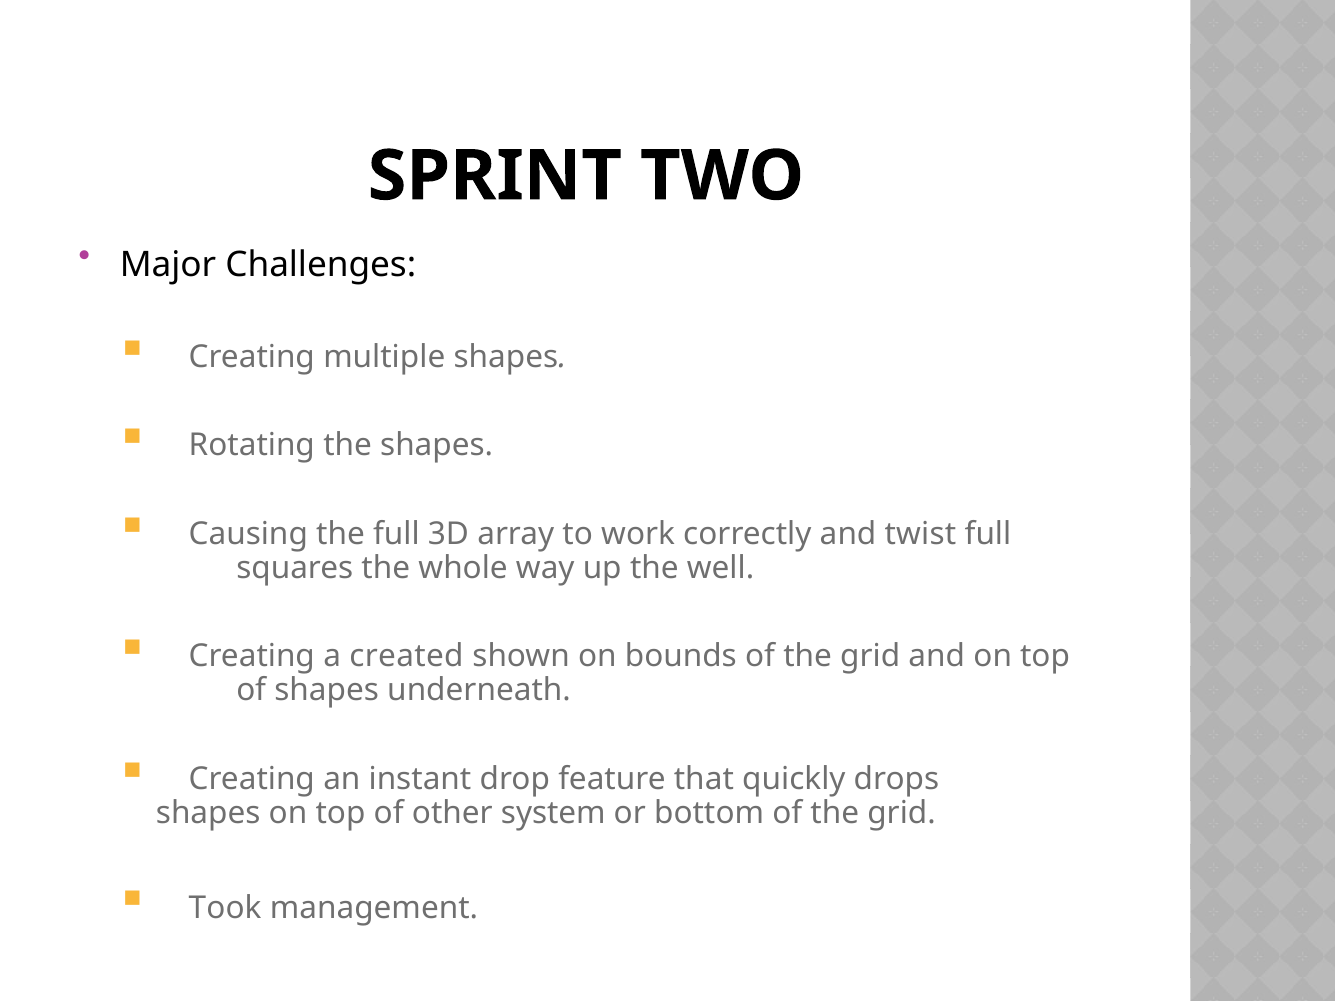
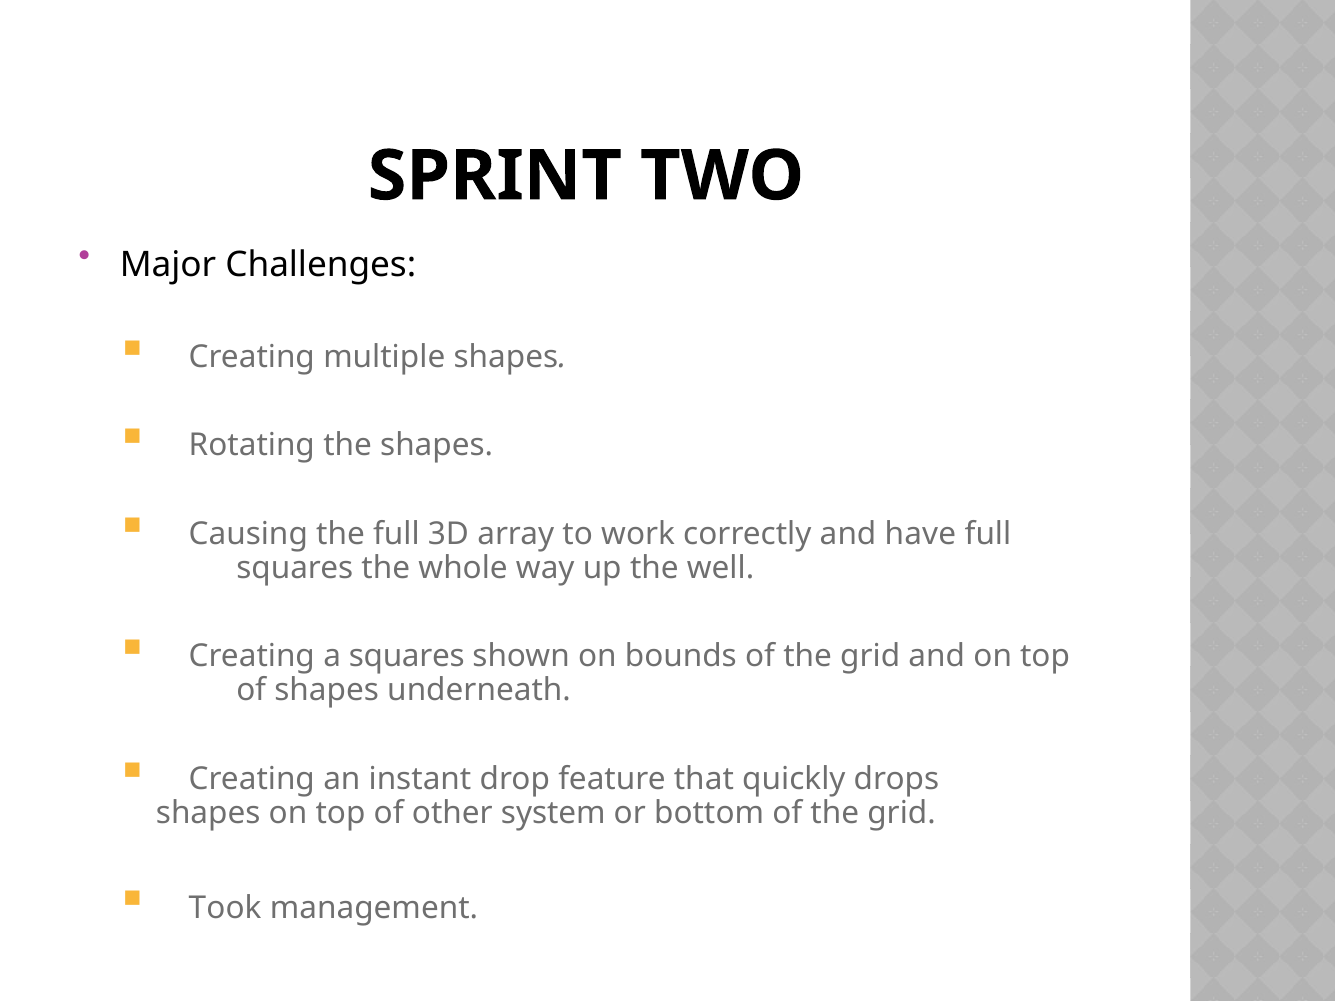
twist: twist -> have (920, 534)
a created: created -> squares (407, 657)
